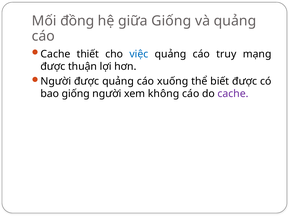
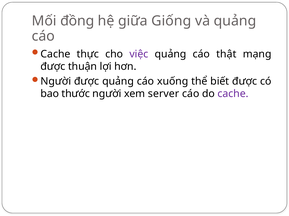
thiết: thiết -> thực (88, 54)
việc colour: blue -> purple (139, 54)
truy: truy -> thật (226, 54)
bao giống: giống -> thước (76, 94)
không: không -> server (164, 94)
